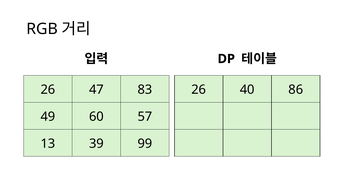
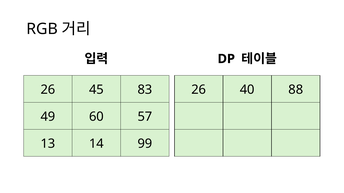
47: 47 -> 45 (96, 90)
86: 86 -> 88 (296, 90)
39: 39 -> 14 (96, 144)
